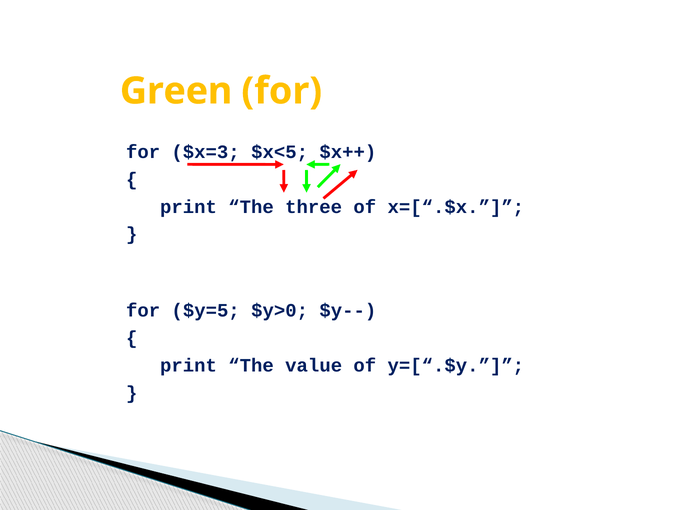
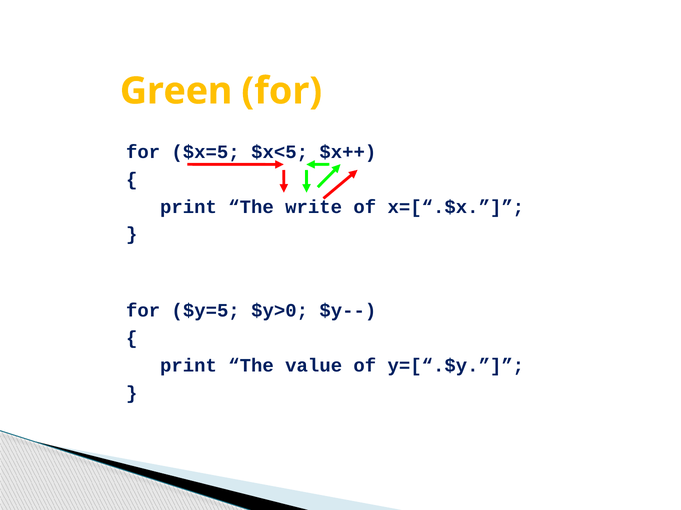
$x=3: $x=3 -> $x=5 (206, 152)
three: three -> write (314, 207)
